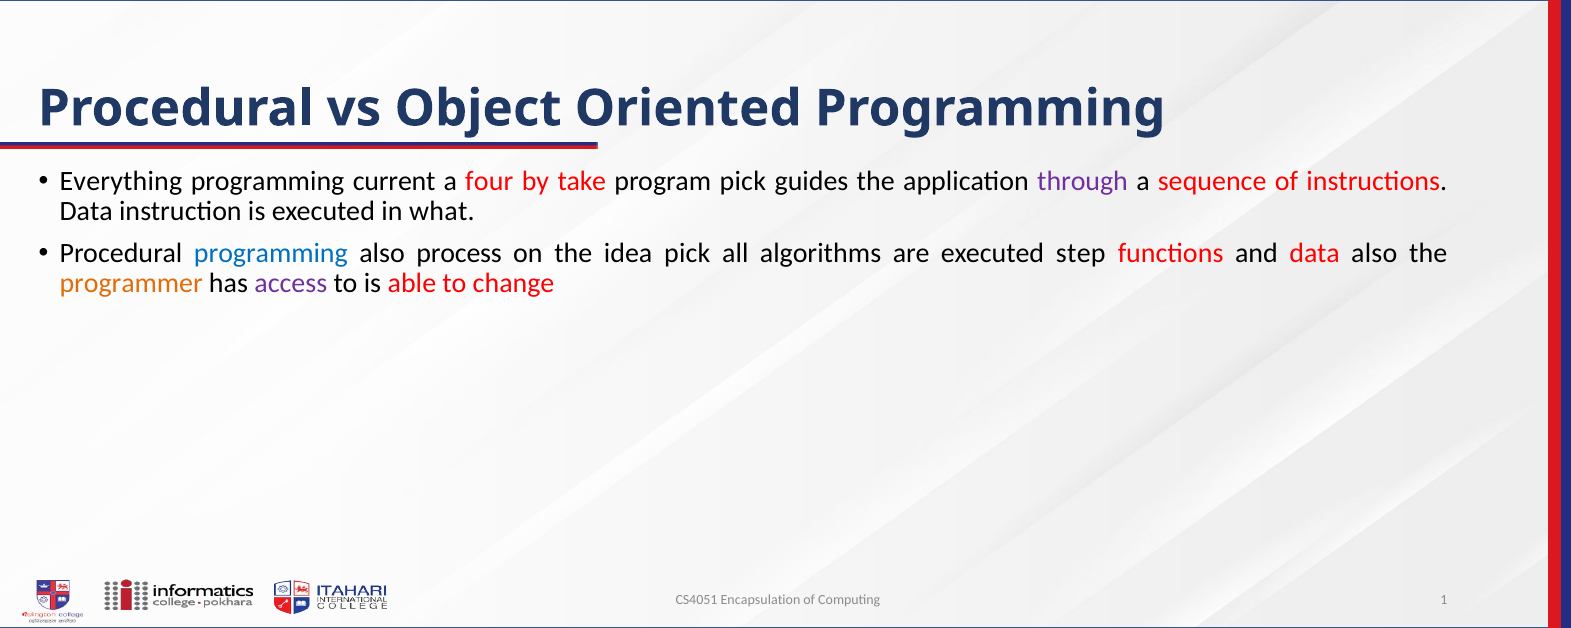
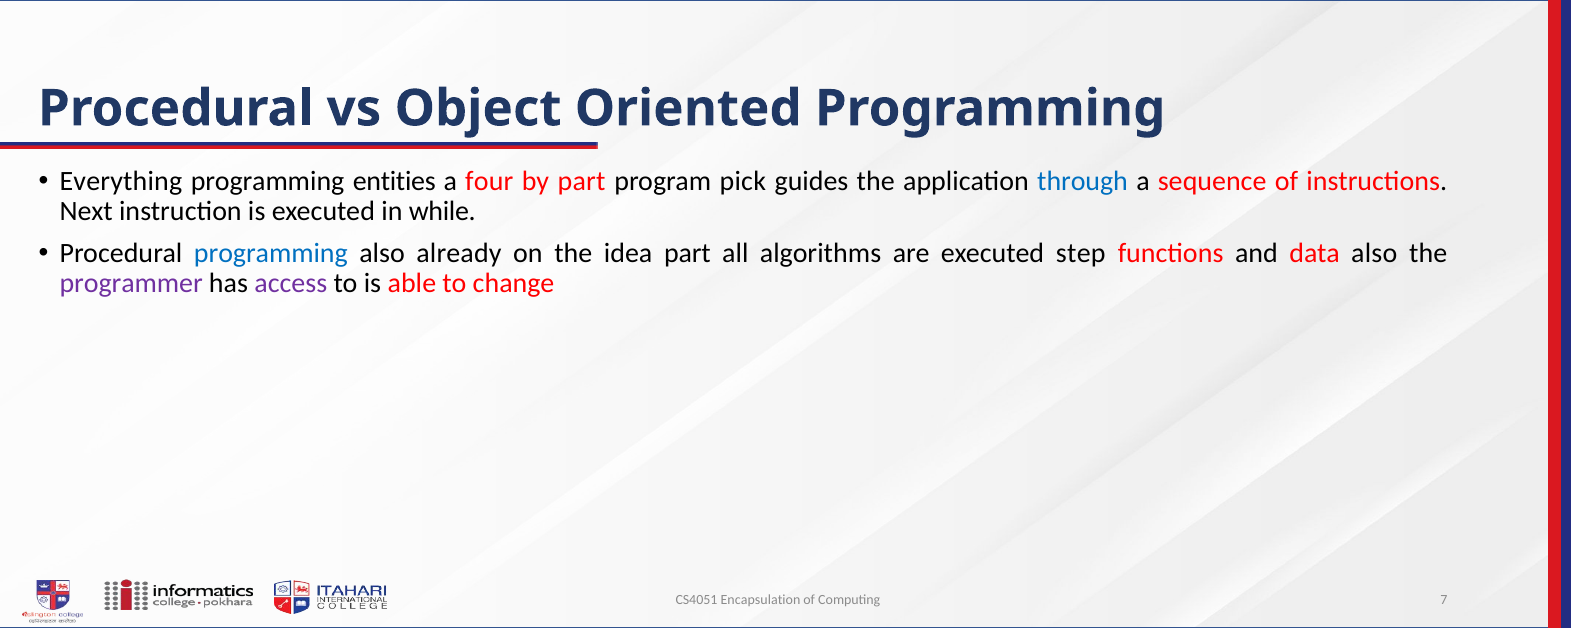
current: current -> entities (394, 181)
by take: take -> part (582, 181)
through colour: purple -> blue (1083, 181)
Data: Data -> Next (86, 211)
what: what -> while (442, 211)
process: process -> already (459, 253)
idea pick: pick -> part (687, 253)
programmer colour: orange -> purple (131, 284)
1: 1 -> 7 (1444, 600)
